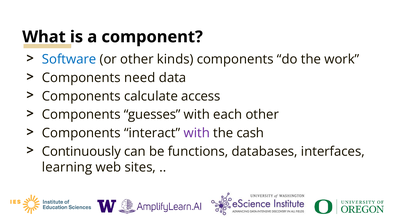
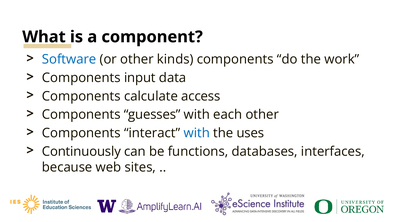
need: need -> input (140, 78)
with colour: purple -> blue (197, 133)
cash: cash -> uses (250, 133)
learning: learning -> because (67, 167)
